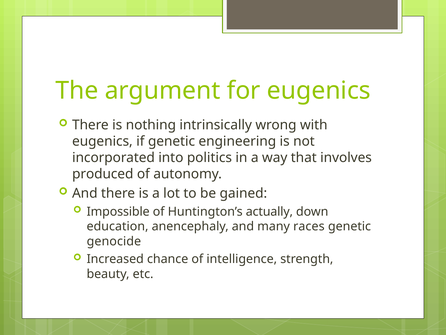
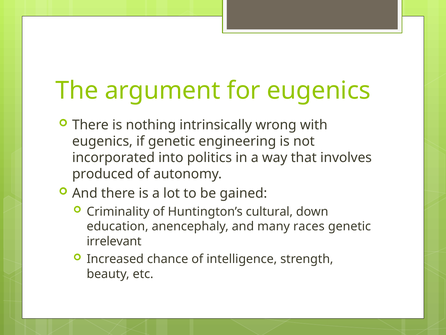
Impossible: Impossible -> Criminality (118, 211)
actually: actually -> cultural (269, 211)
genocide: genocide -> irrelevant (114, 241)
